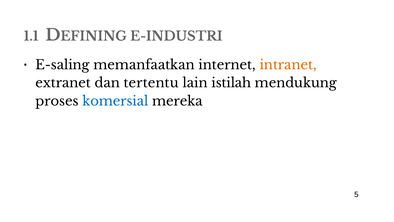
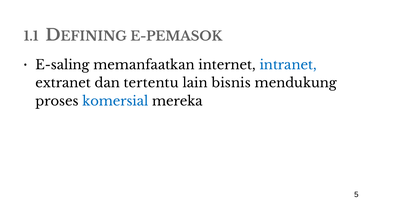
E-INDUSTRI: E-INDUSTRI -> E-PEMASOK (176, 36)
intranet colour: orange -> blue (288, 65)
istilah: istilah -> bisnis (231, 83)
